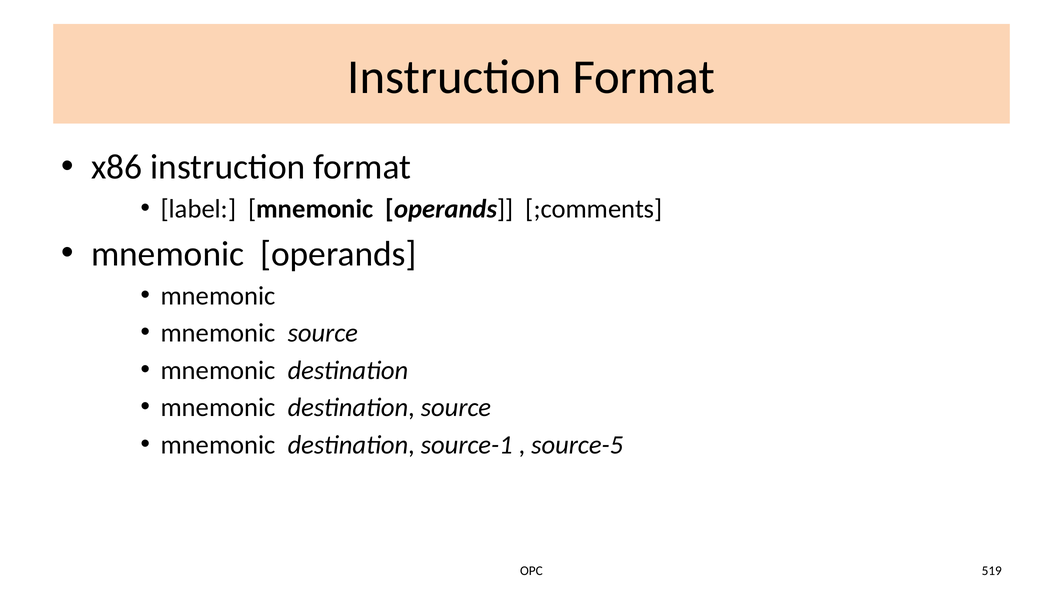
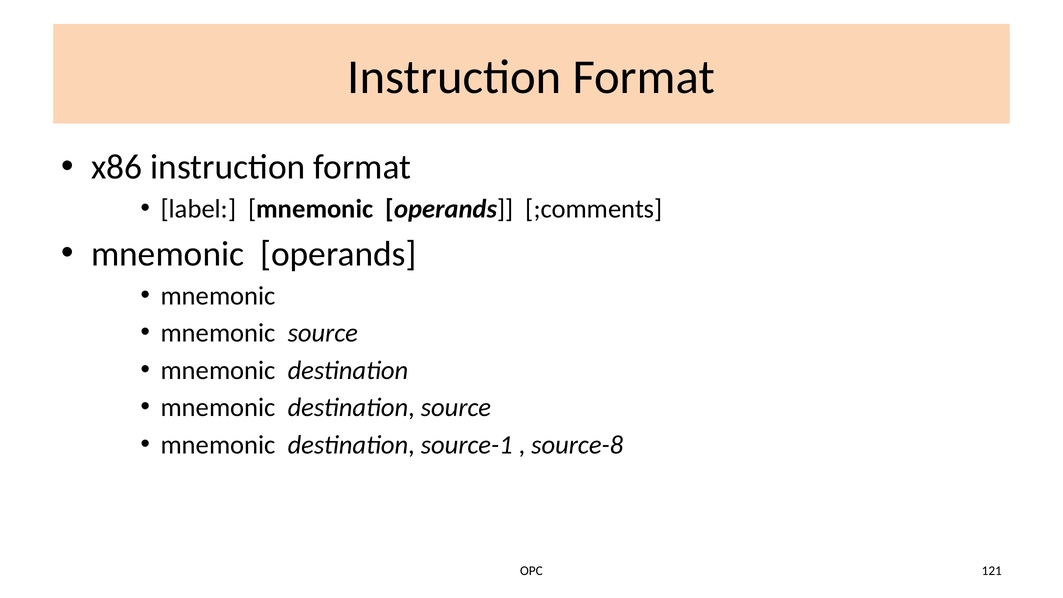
source-5: source-5 -> source-8 (577, 445)
519: 519 -> 121 (992, 571)
